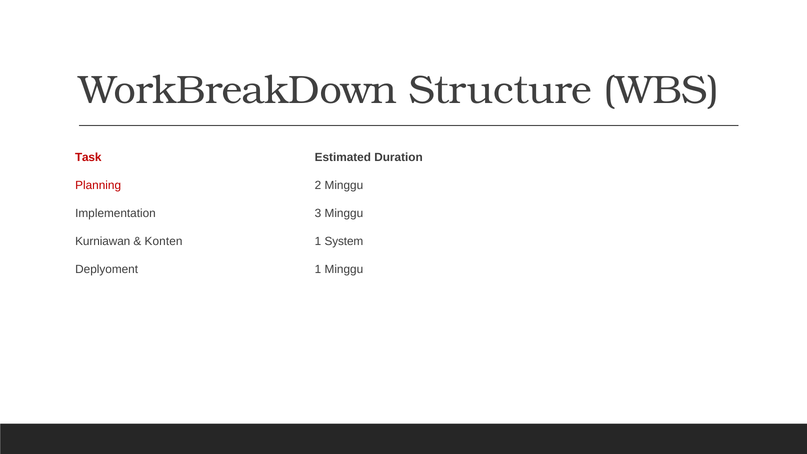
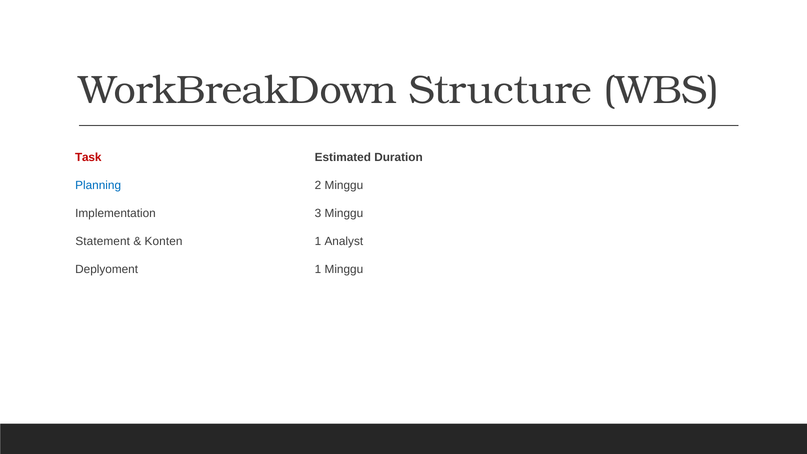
Planning colour: red -> blue (98, 185)
Kurniawan: Kurniawan -> Statement (103, 241)
System: System -> Analyst (344, 241)
